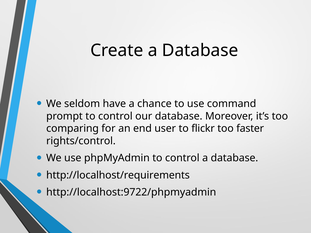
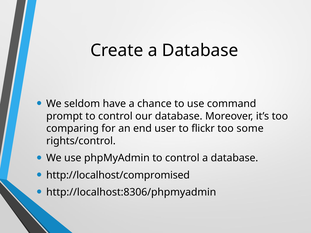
faster: faster -> some (250, 129)
http://localhost/requirements: http://localhost/requirements -> http://localhost/compromised (118, 175)
http://localhost:9722/phpmyadmin: http://localhost:9722/phpmyadmin -> http://localhost:8306/phpmyadmin (131, 192)
